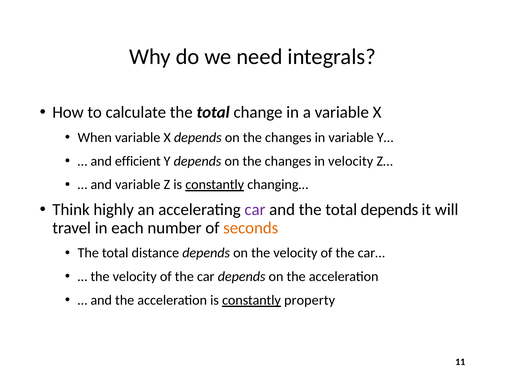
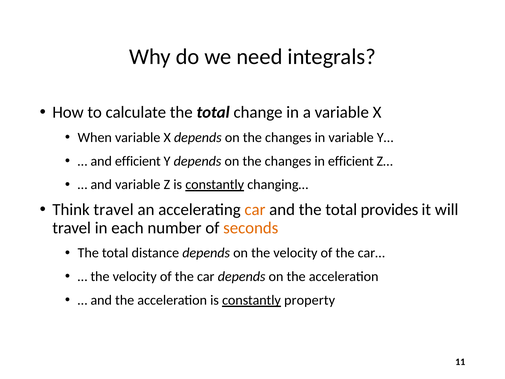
in velocity: velocity -> efficient (351, 161)
Think highly: highly -> travel (114, 210)
car colour: purple -> orange (255, 210)
total depends: depends -> provides (389, 210)
